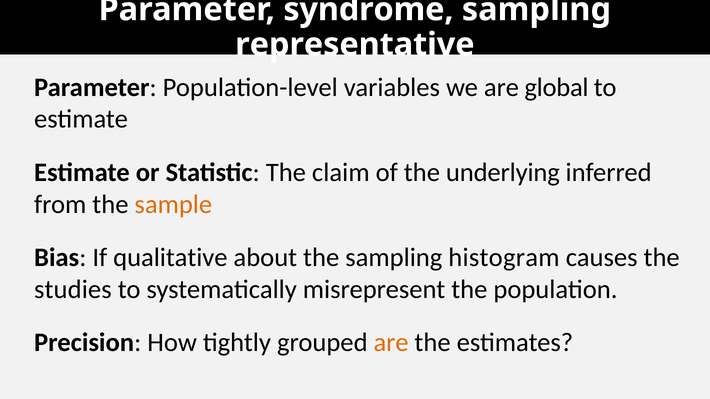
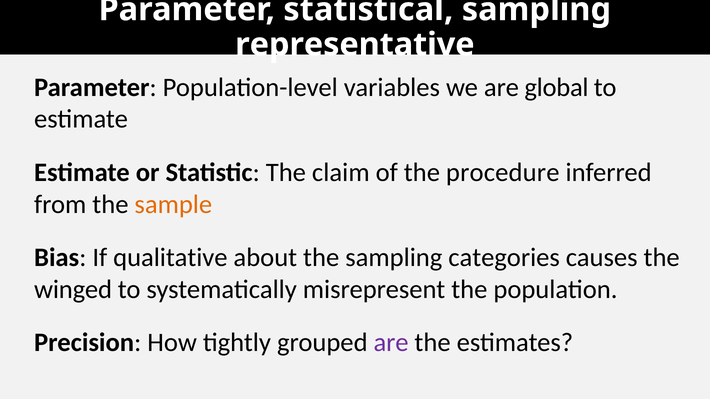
syndrome: syndrome -> statistical (368, 9)
underlying: underlying -> procedure (503, 173)
histogram: histogram -> categories (504, 258)
studies: studies -> winged (73, 290)
are colour: orange -> purple (391, 343)
